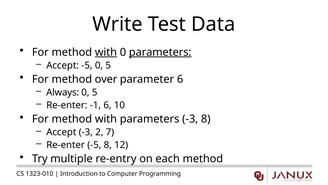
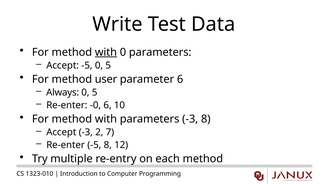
parameters underline: present -> none (160, 52)
over: over -> user (106, 79)
-1: -1 -> -0 (95, 105)
